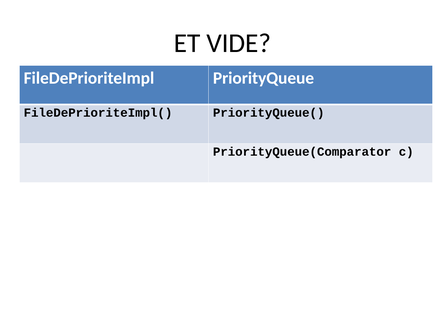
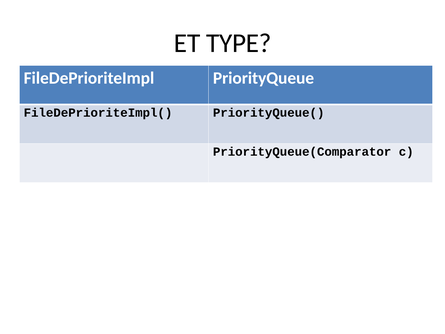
VIDE: VIDE -> TYPE (239, 43)
